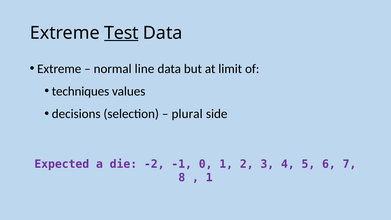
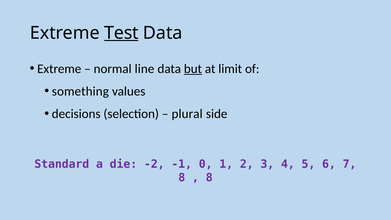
but underline: none -> present (193, 69)
techniques: techniques -> something (80, 91)
Expected: Expected -> Standard (62, 164)
1: 1 -> 8 (209, 178)
